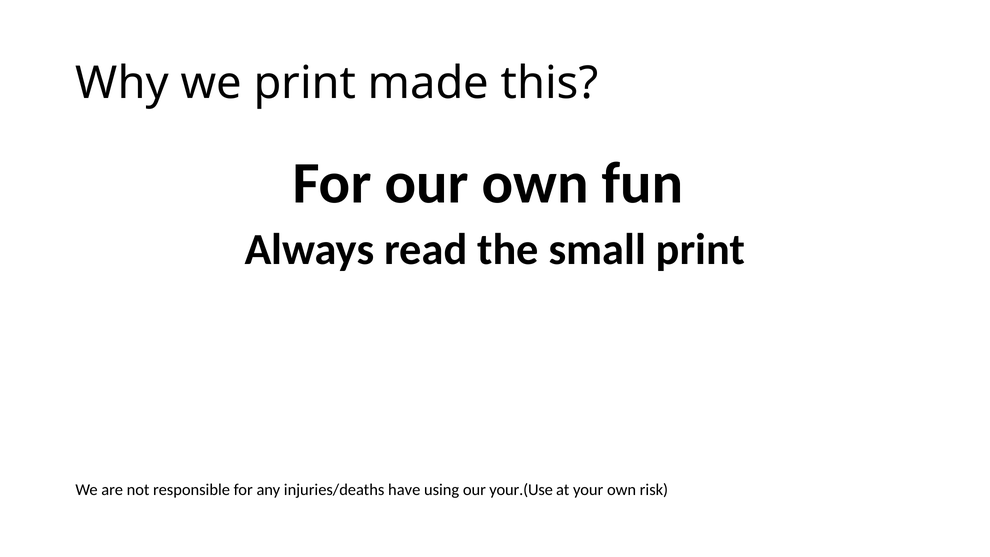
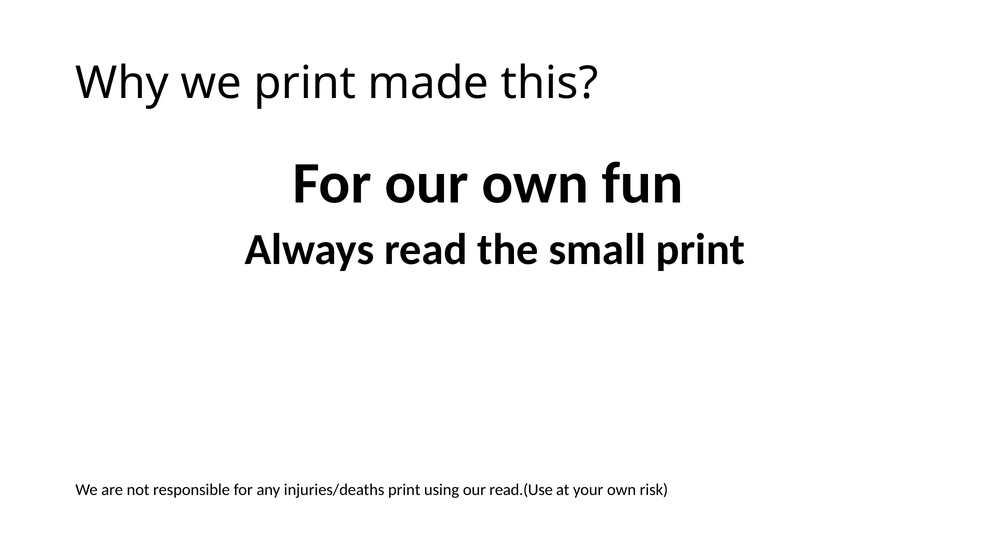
injuries/deaths have: have -> print (404, 490)
your.(Use: your.(Use -> read.(Use (521, 490)
